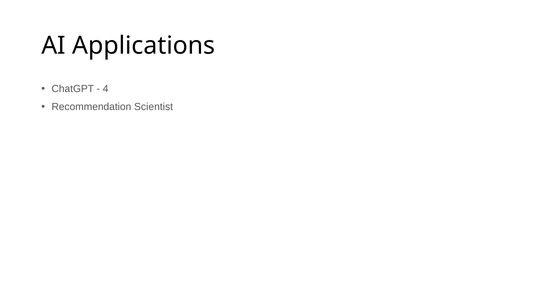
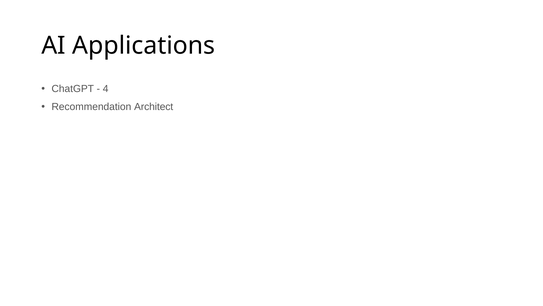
Scientist: Scientist -> Architect (154, 107)
